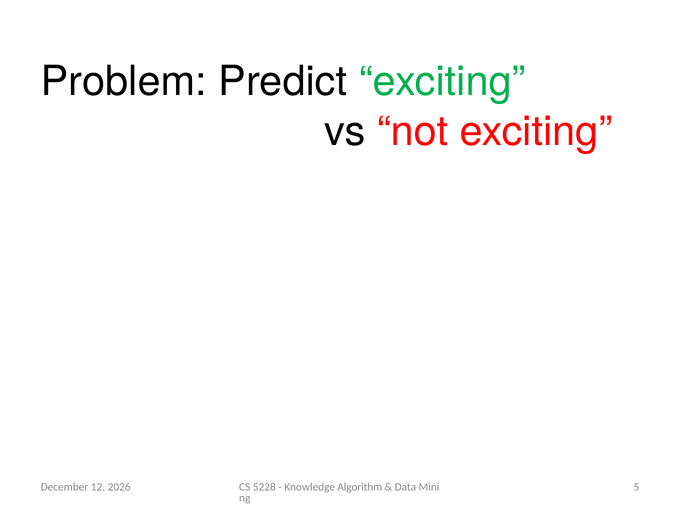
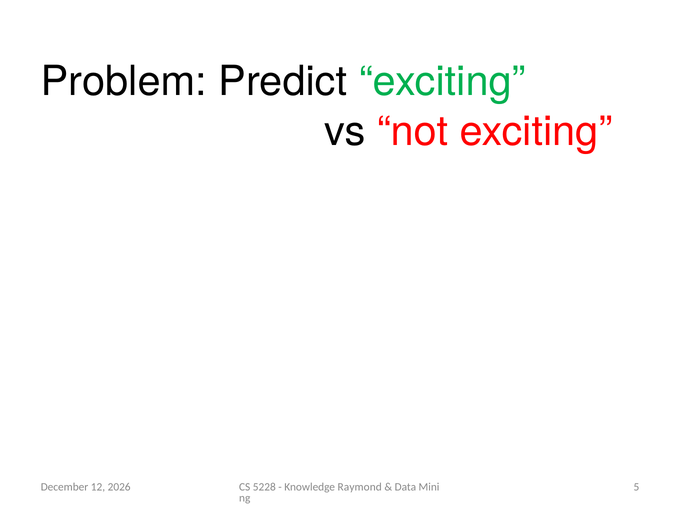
Algorithm: Algorithm -> Raymond (360, 487)
